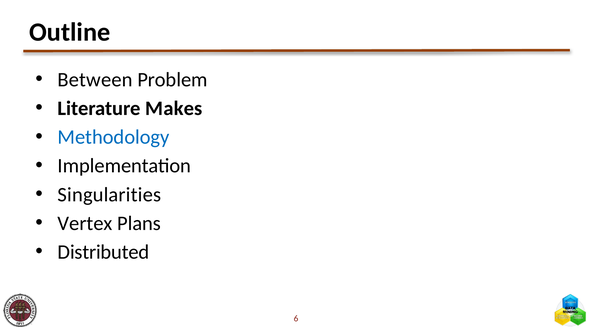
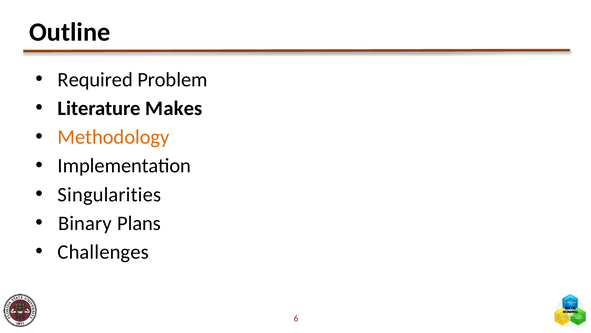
Between: Between -> Required (95, 79)
Methodology colour: blue -> orange (114, 137)
Vertex: Vertex -> Binary (85, 223)
Distributed: Distributed -> Challenges (103, 252)
